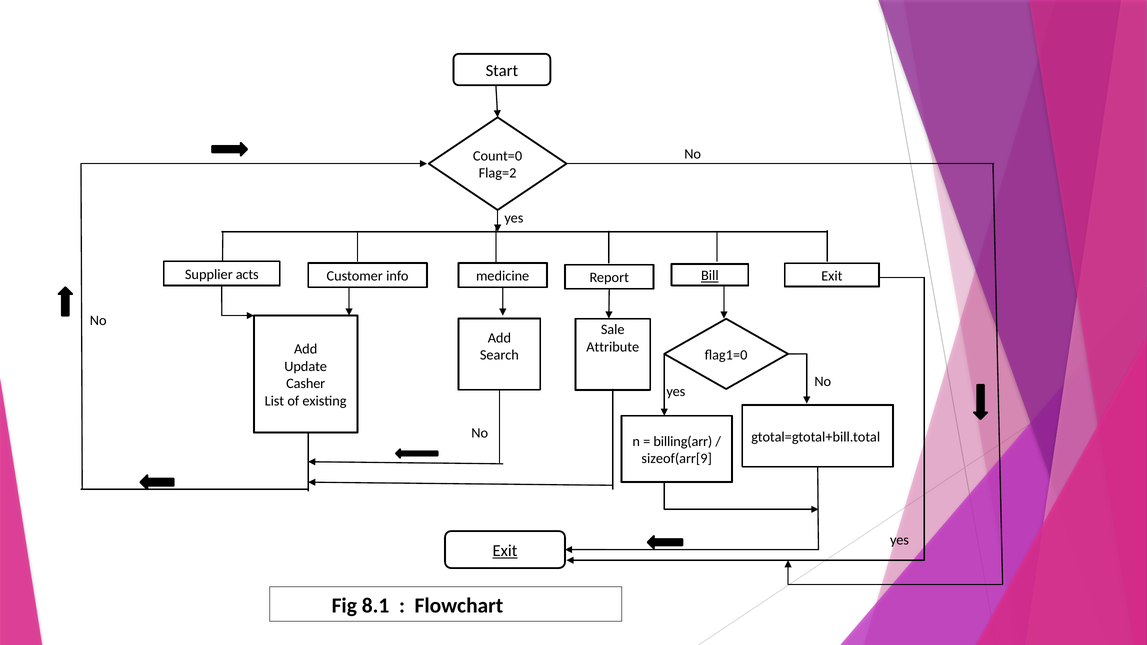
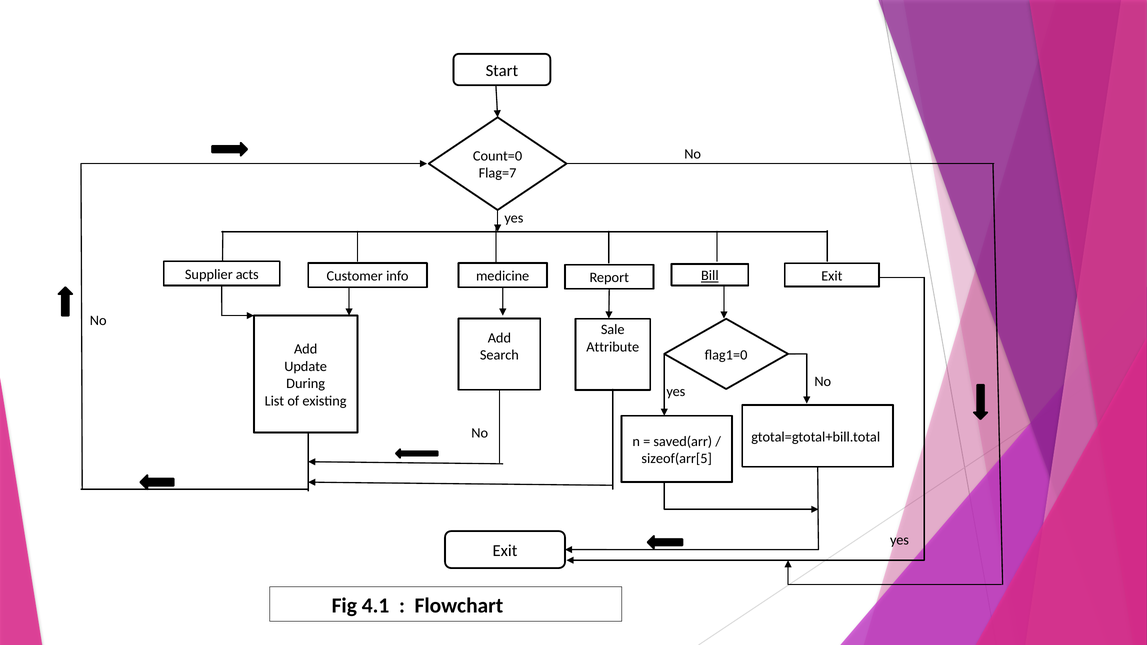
Flag=2: Flag=2 -> Flag=7 (498, 173)
Casher: Casher -> During (306, 384)
billing(arr: billing(arr -> saved(arr (683, 441)
sizeof(arr[9: sizeof(arr[9 -> sizeof(arr[5 (677, 459)
Exit underline: present -> none (505, 551)
8.1: 8.1 -> 4.1 (376, 606)
